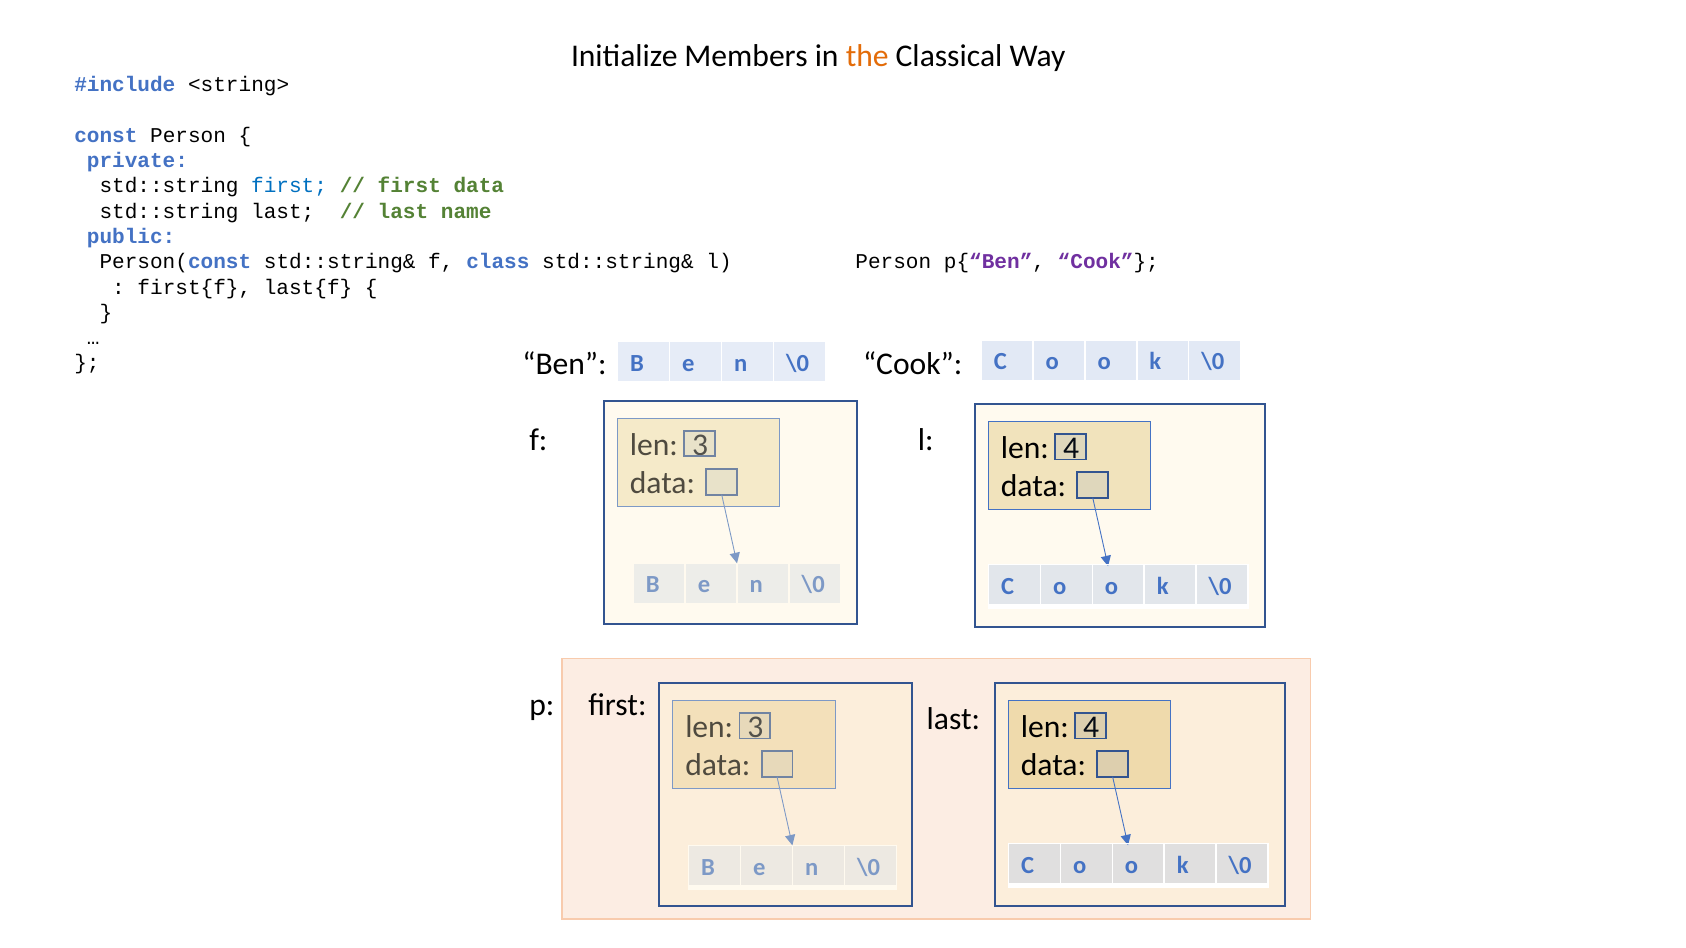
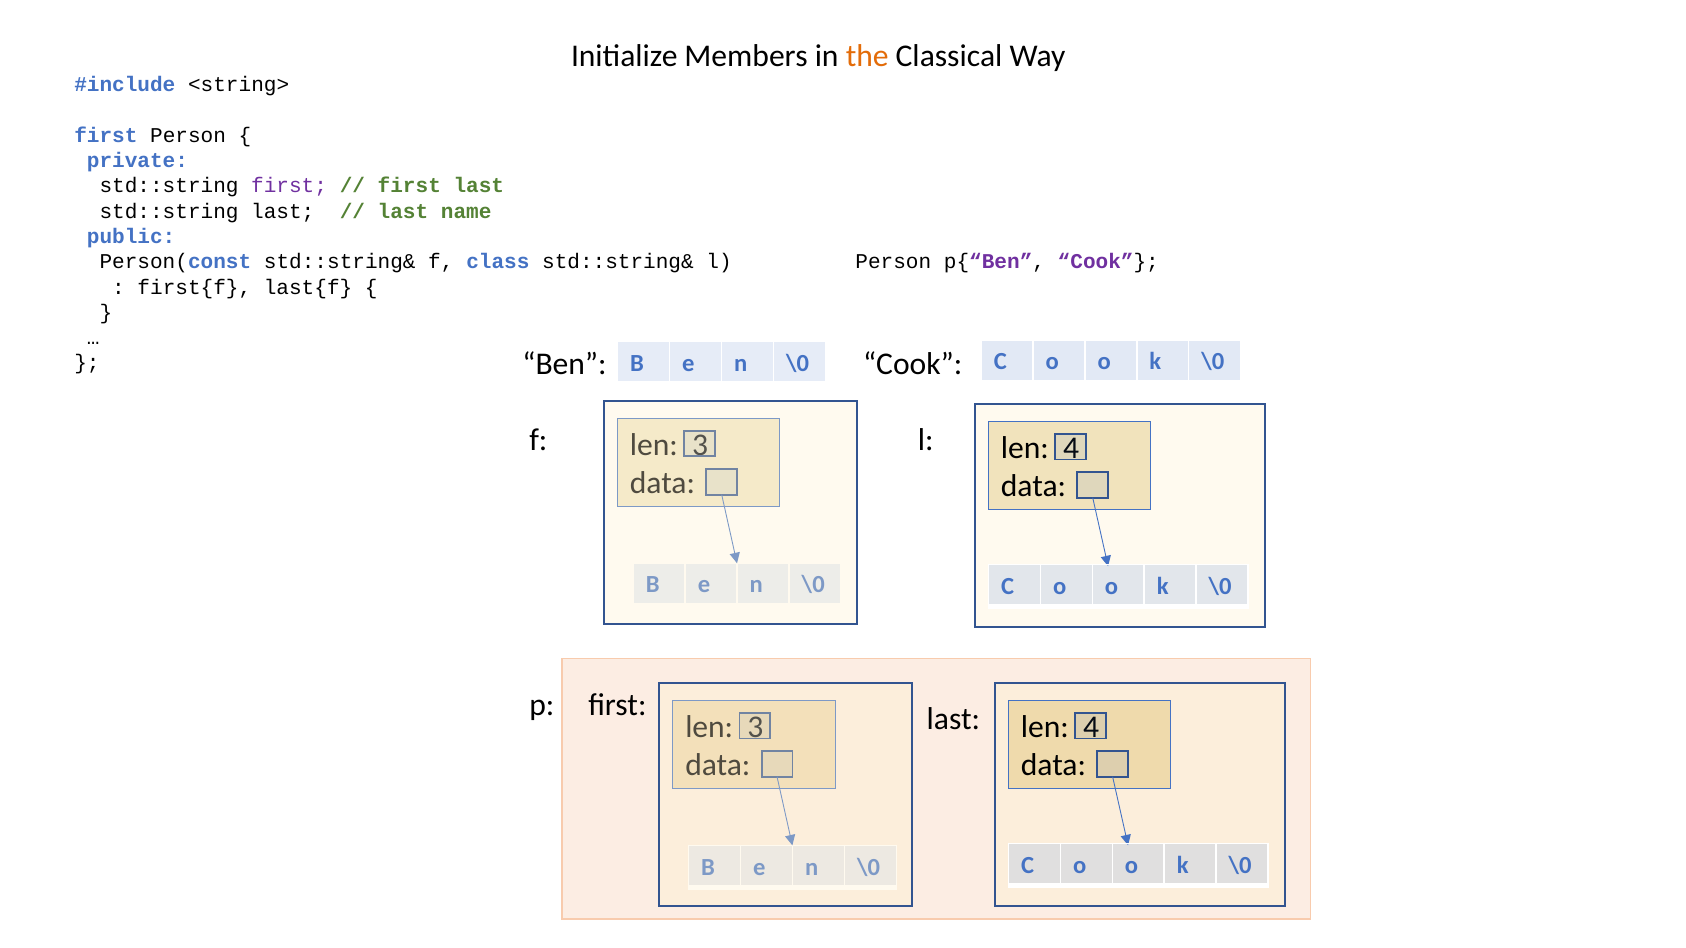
const: const -> first (106, 135)
first colour: blue -> purple (289, 186)
data: data -> last (479, 186)
